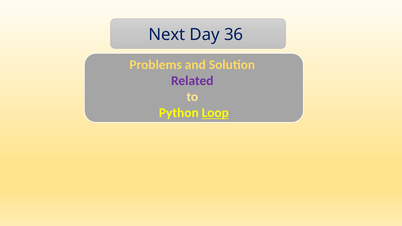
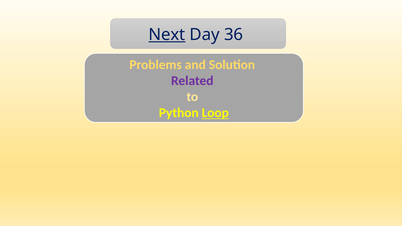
Next underline: none -> present (167, 35)
